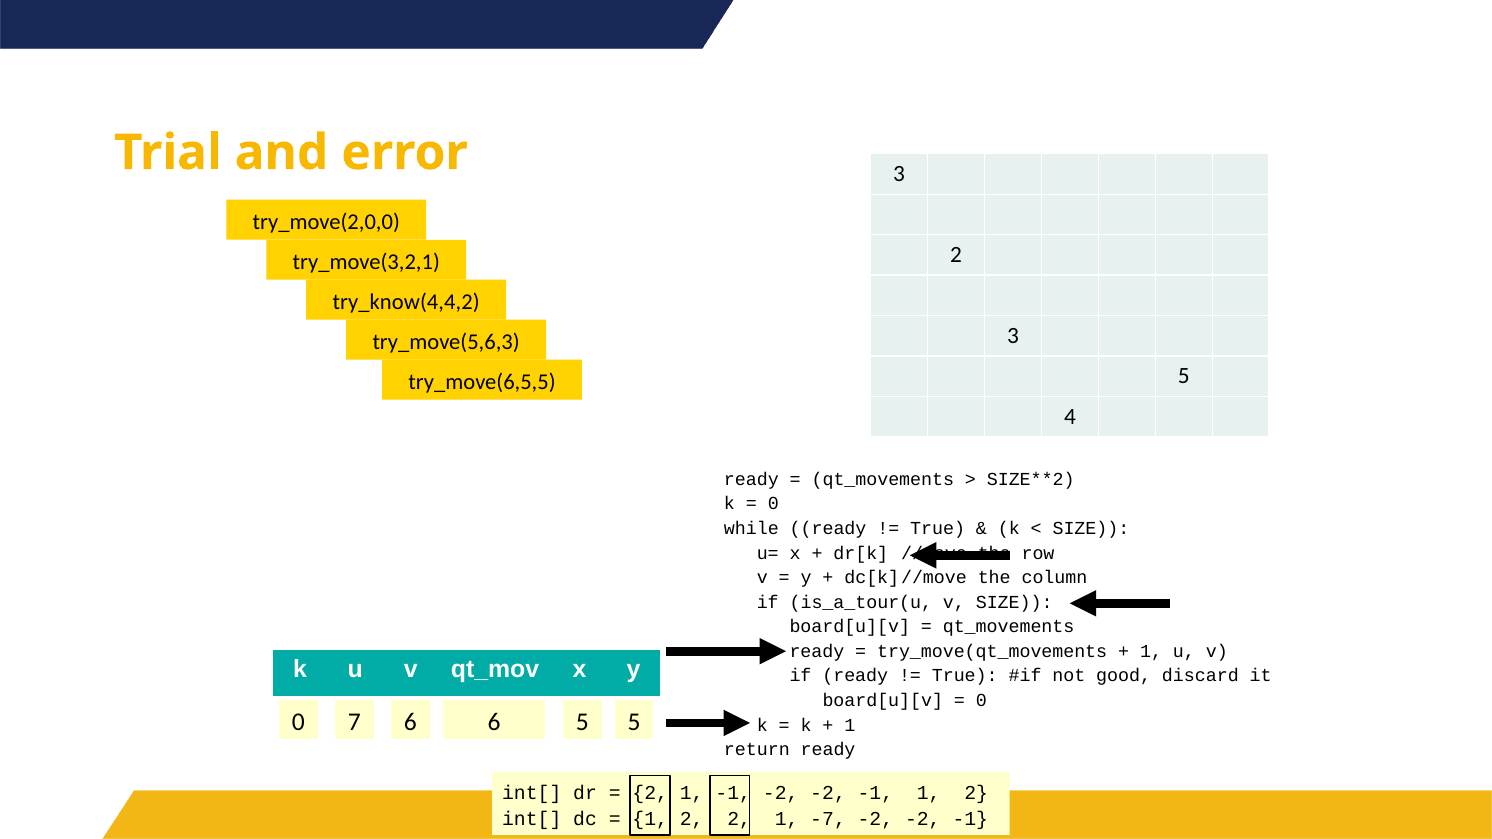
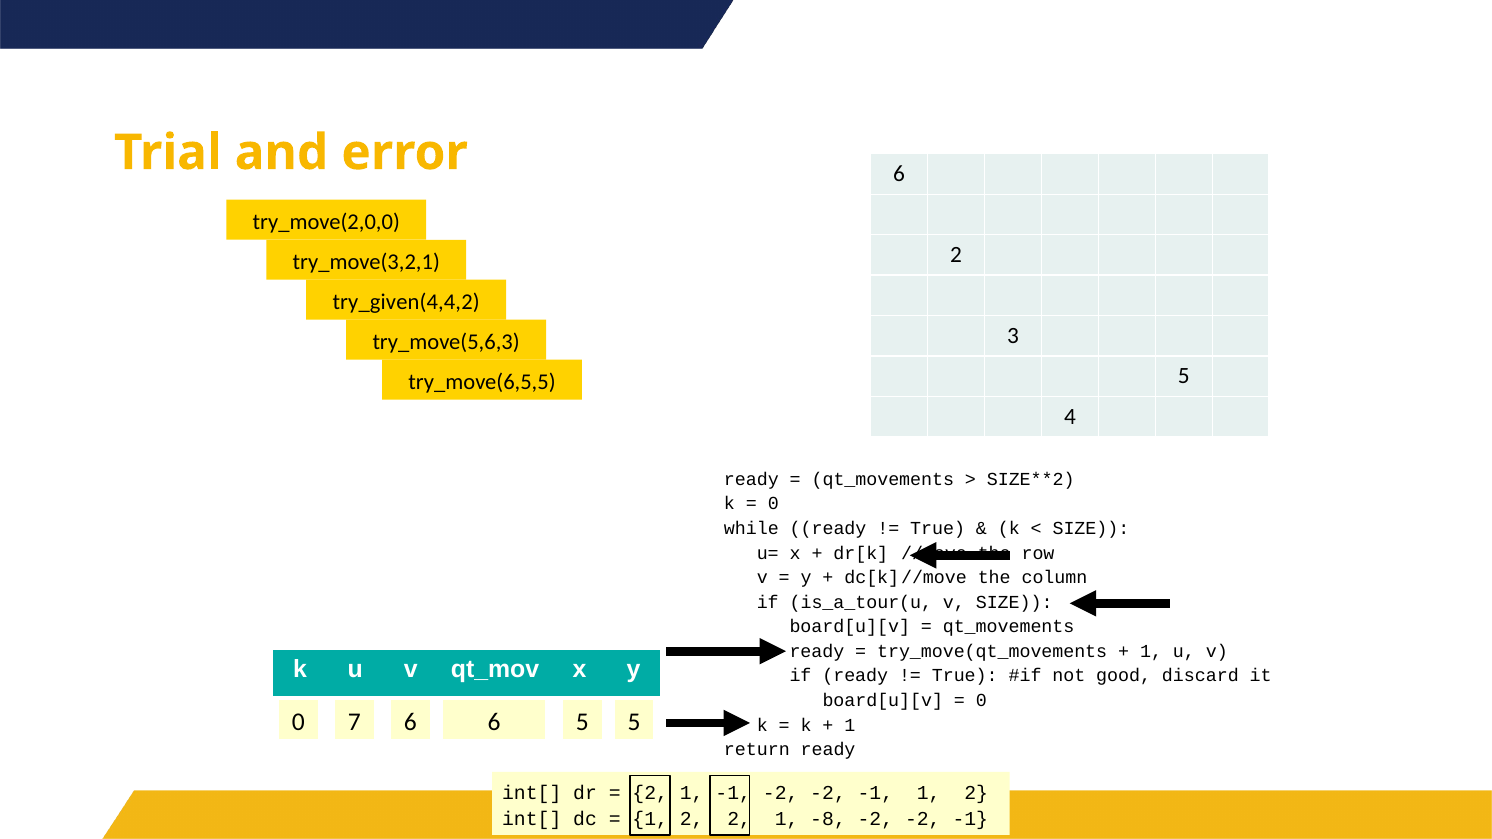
error 3: 3 -> 6 (899, 174)
try_know(4,4,2: try_know(4,4,2 -> try_given(4,4,2 (406, 302)
-7: -7 -> -8 (828, 820)
